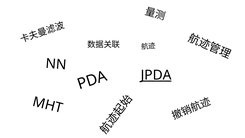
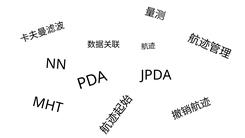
JPDA underline: present -> none (156, 75)
